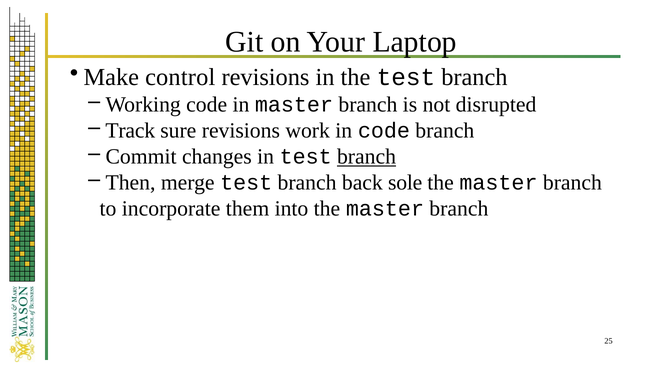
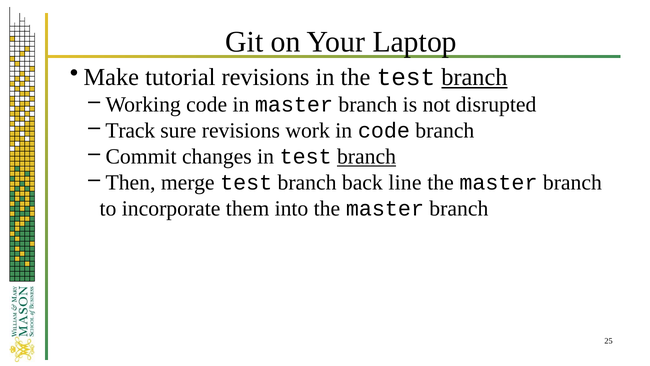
control: control -> tutorial (180, 77)
branch underline: none -> present (474, 77)
sole: sole -> line (405, 183)
